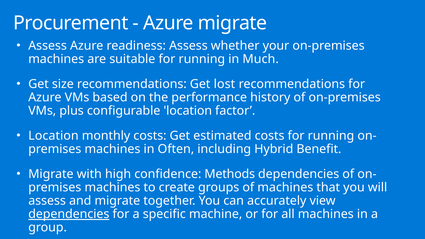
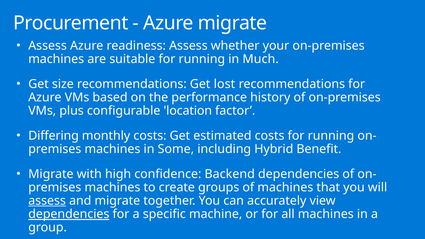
Location: Location -> Differing (54, 136)
Often: Often -> Some (176, 149)
Methods: Methods -> Backend (230, 174)
assess underline: none -> present (47, 201)
